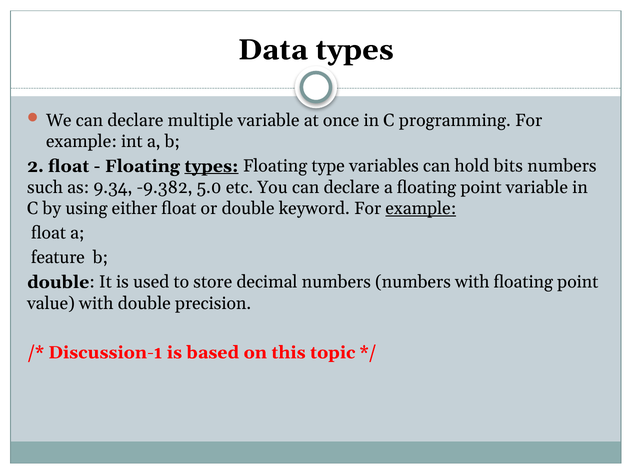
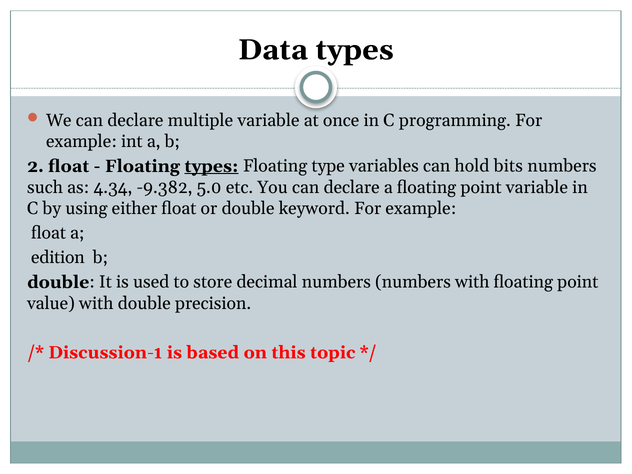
9.34: 9.34 -> 4.34 (113, 187)
example underline: present -> none (421, 208)
feature: feature -> edition (58, 258)
